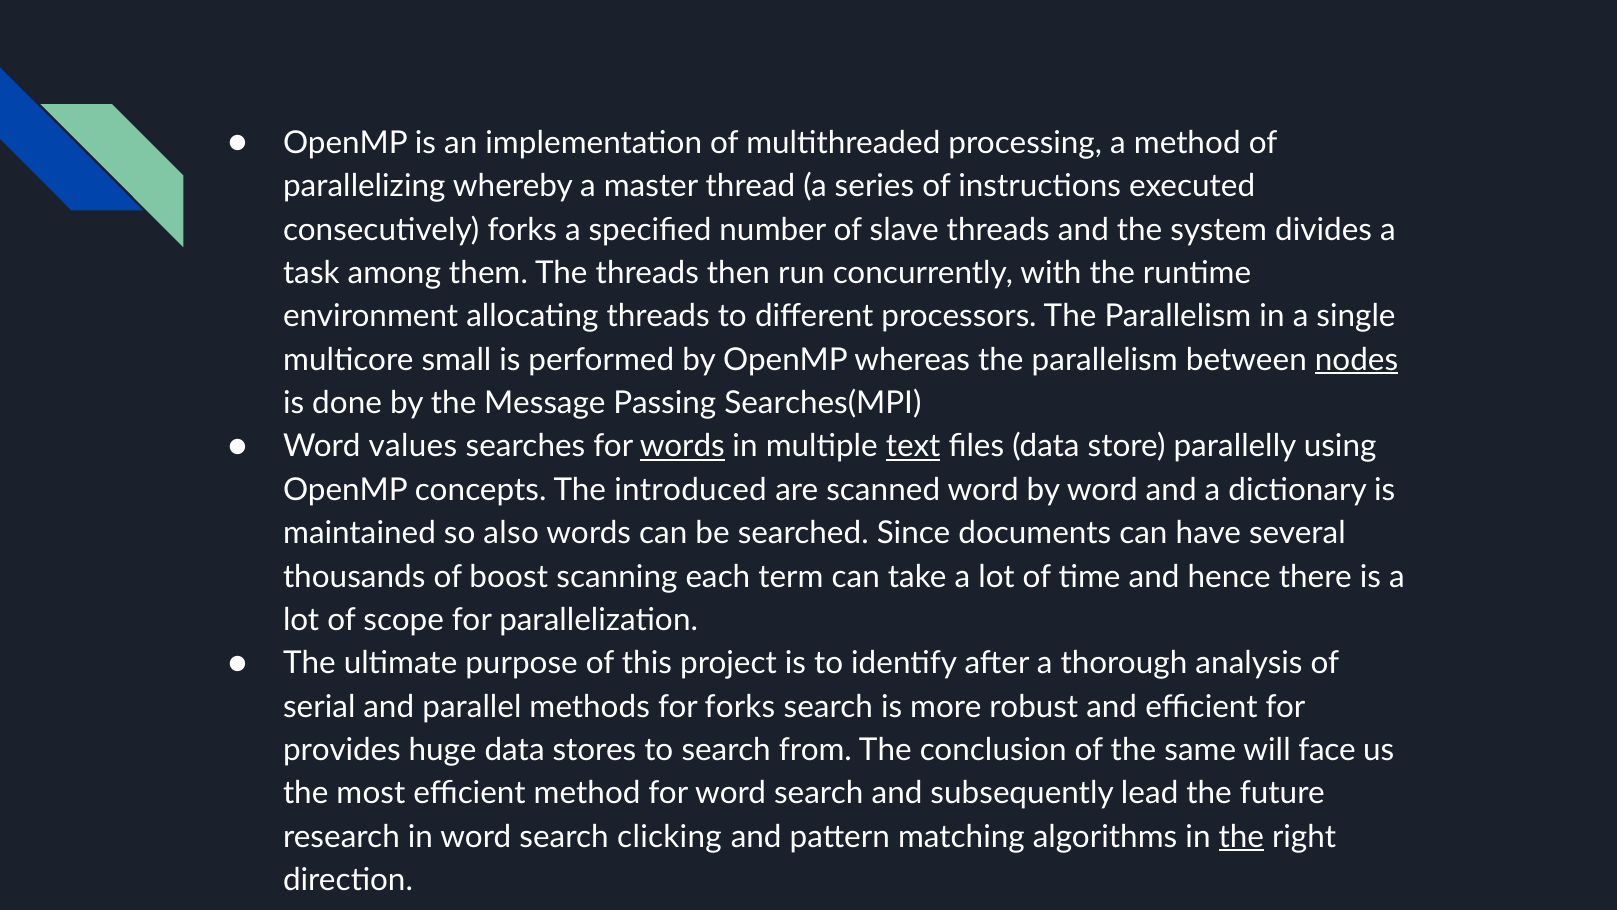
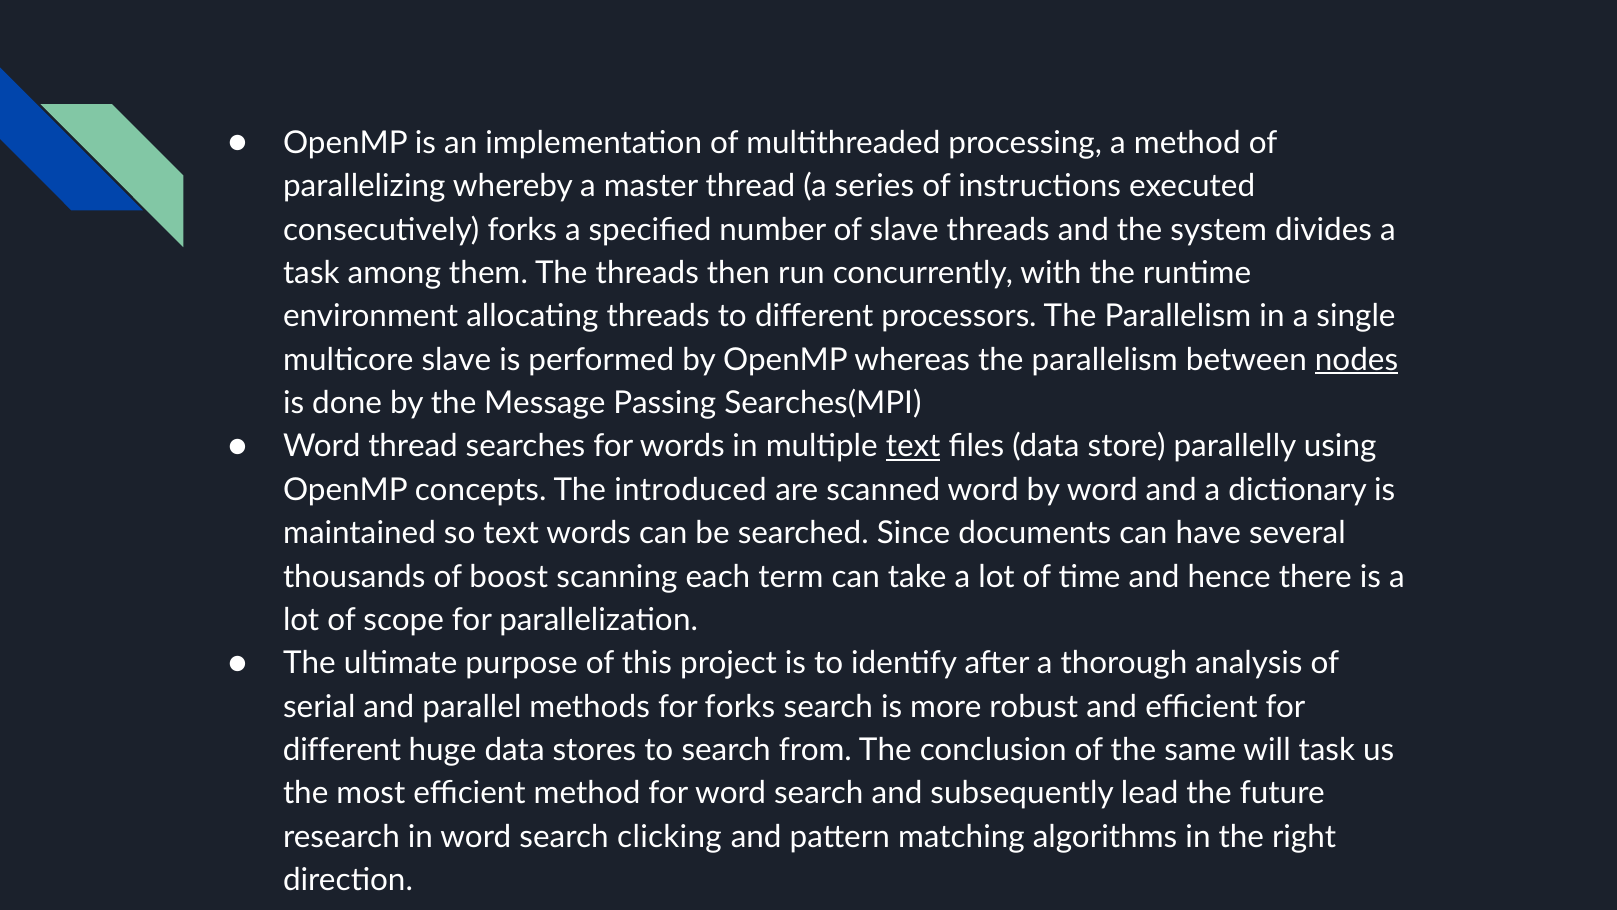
multicore small: small -> slave (456, 360)
Word values: values -> thread (413, 446)
words underline: present -> none (682, 446)
so also: also -> text (511, 533)
provides: provides -> different (342, 750)
will face: face -> task (1327, 750)
the underline: present -> none (1241, 837)
